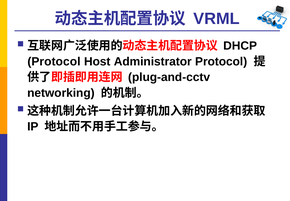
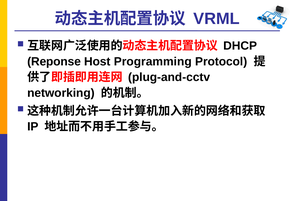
Protocol: Protocol -> Reponse (54, 61)
Administrator: Administrator -> Programming (153, 61)
